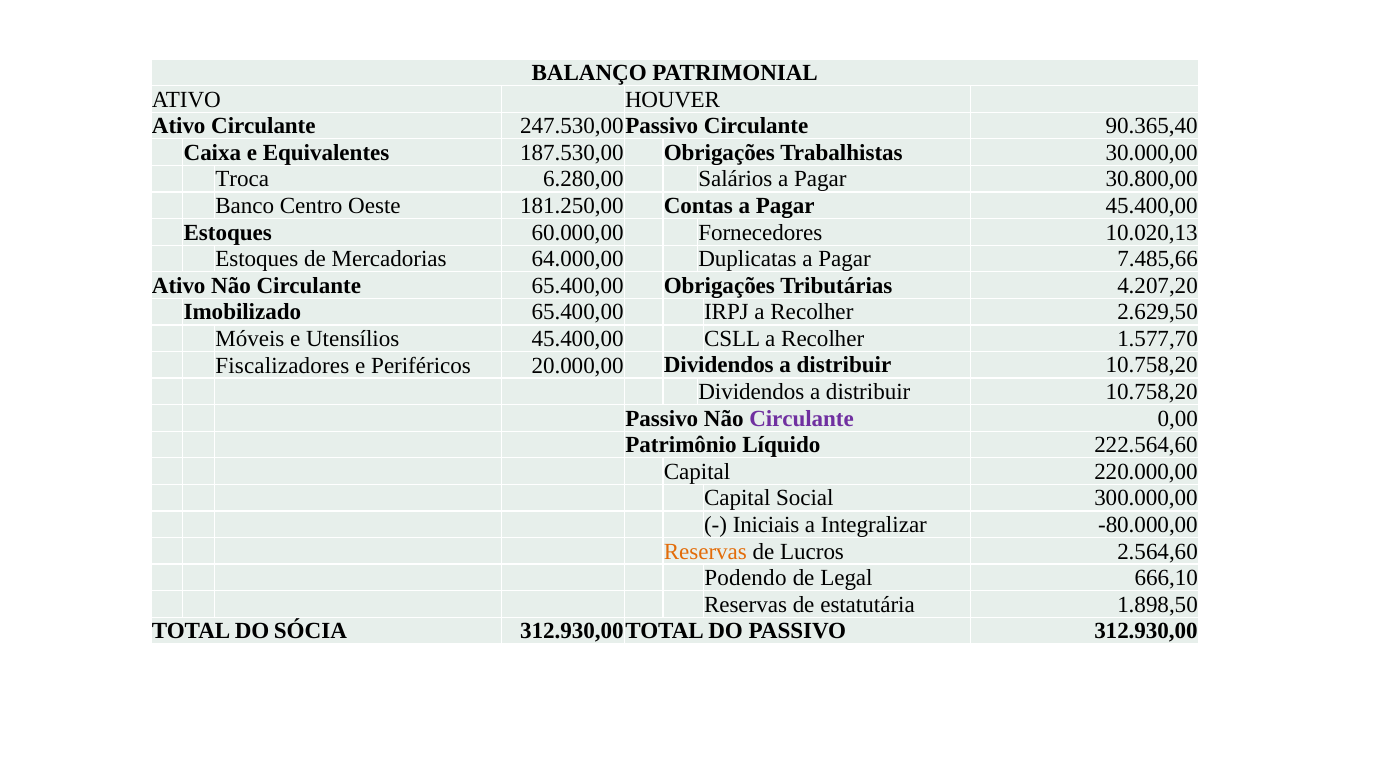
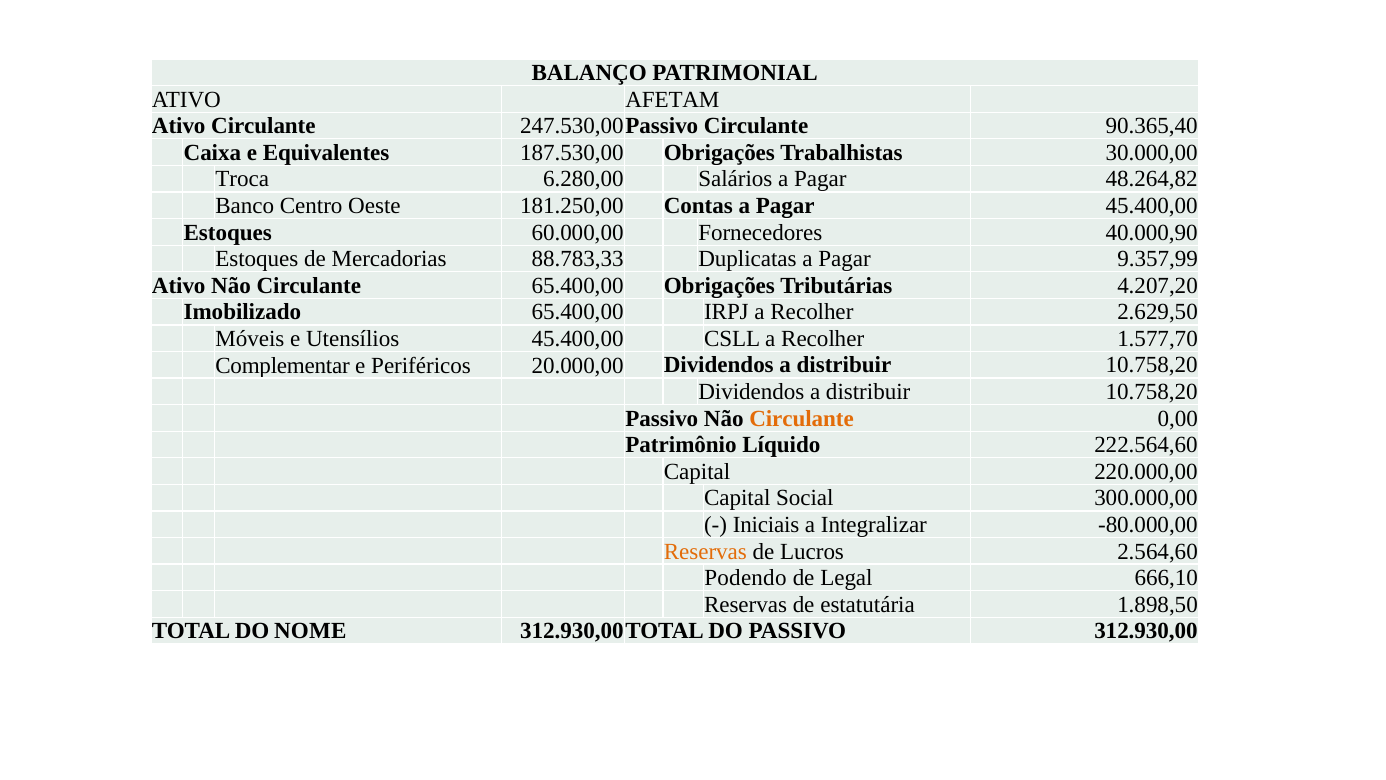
HOUVER: HOUVER -> AFETAM (672, 100)
30.800,00: 30.800,00 -> 48.264,82 (1152, 179)
10.020,13: 10.020,13 -> 40.000,90 (1152, 232)
64.000,00: 64.000,00 -> 88.783,33 (578, 259)
7.485,66: 7.485,66 -> 9.357,99 (1158, 259)
Fiscalizadores: Fiscalizadores -> Complementar (283, 365)
Circulante colour: purple -> orange (802, 418)
SÓCIA: SÓCIA -> NOME (310, 631)
